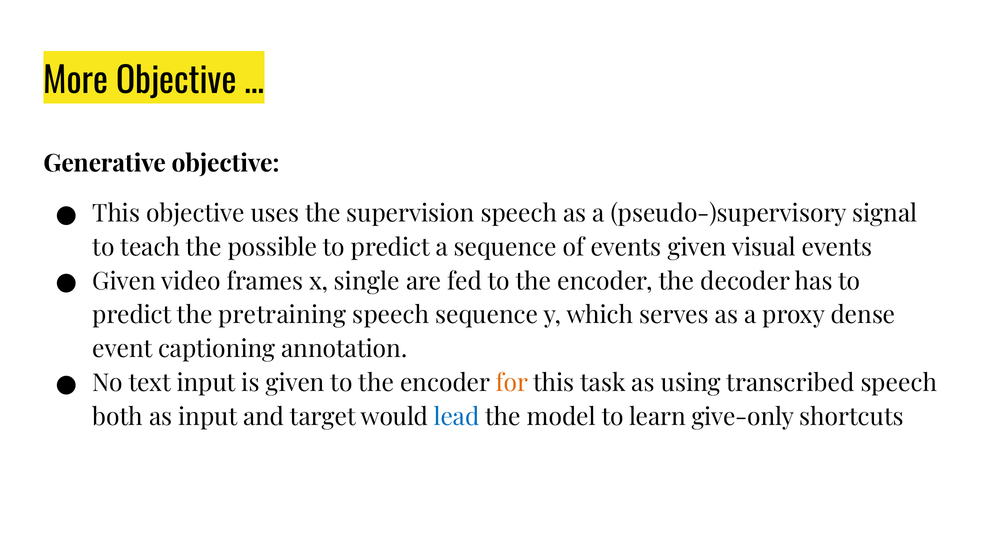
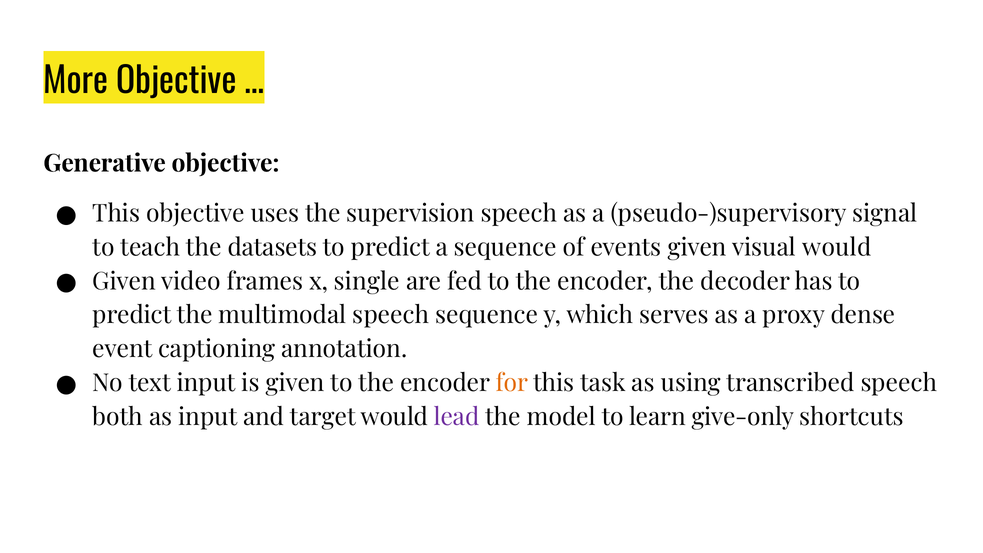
possible: possible -> datasets (272, 248)
visual events: events -> would (837, 248)
pretraining: pretraining -> multimodal (282, 315)
lead colour: blue -> purple (456, 417)
